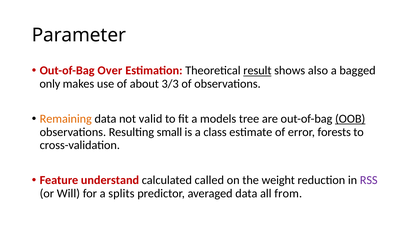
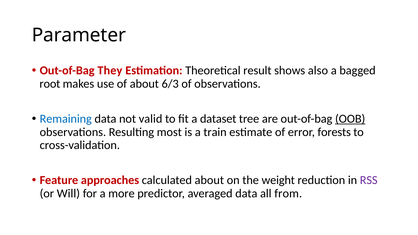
Over: Over -> They (110, 71)
result underline: present -> none (257, 71)
only: only -> root (50, 84)
3/3: 3/3 -> 6/3 (170, 84)
Remaining colour: orange -> blue (66, 119)
models: models -> dataset (218, 119)
small: small -> most (169, 132)
class: class -> train (215, 132)
understand: understand -> approaches (110, 180)
calculated called: called -> about (209, 180)
splits: splits -> more (121, 193)
